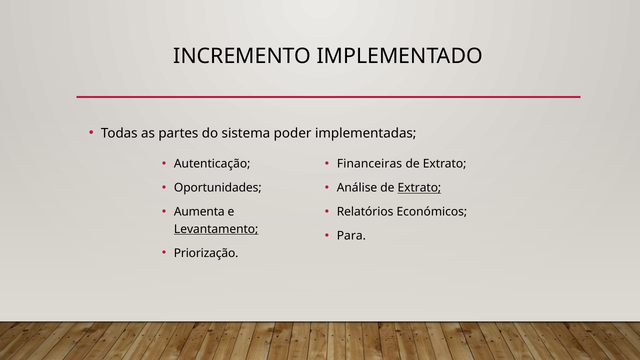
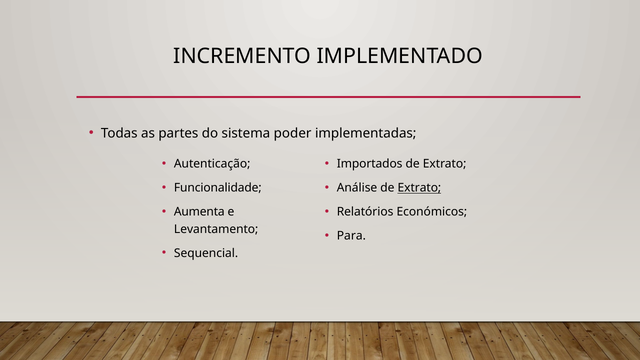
Financeiras: Financeiras -> Importados (370, 164)
Oportunidades: Oportunidades -> Funcionalidade (218, 188)
Levantamento underline: present -> none (216, 229)
Priorização: Priorização -> Sequencial (206, 253)
